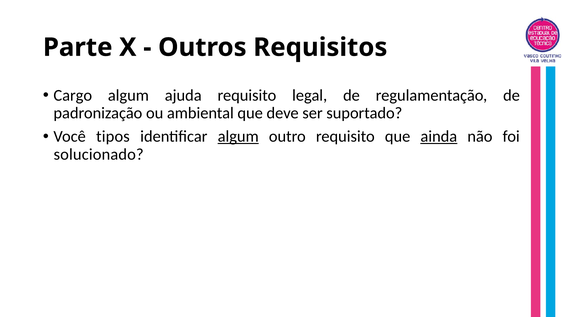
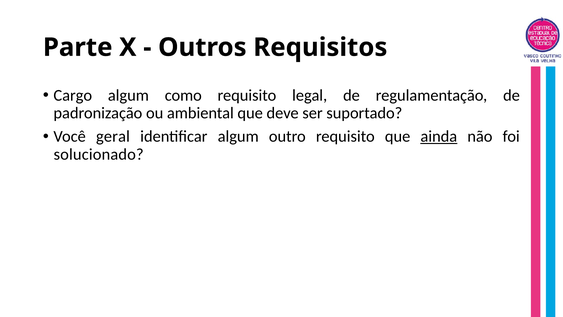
ajuda: ajuda -> como (183, 95)
tipos: tipos -> geral (113, 136)
algum underline: present -> none (238, 136)
